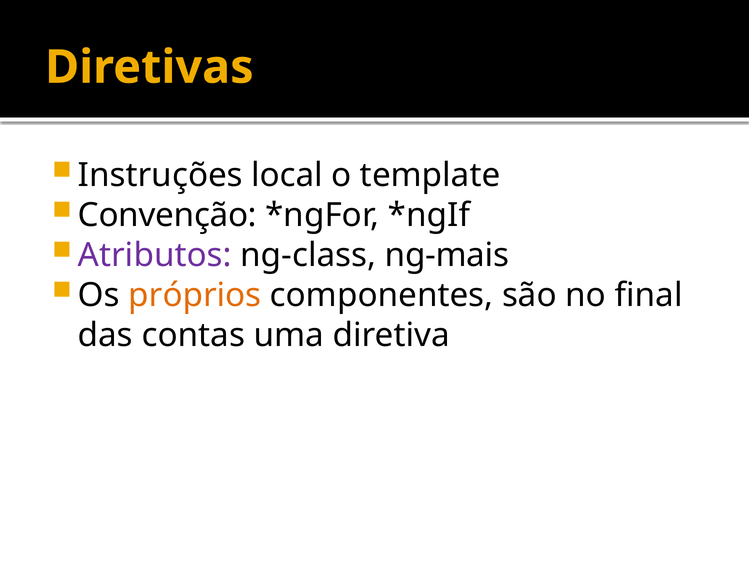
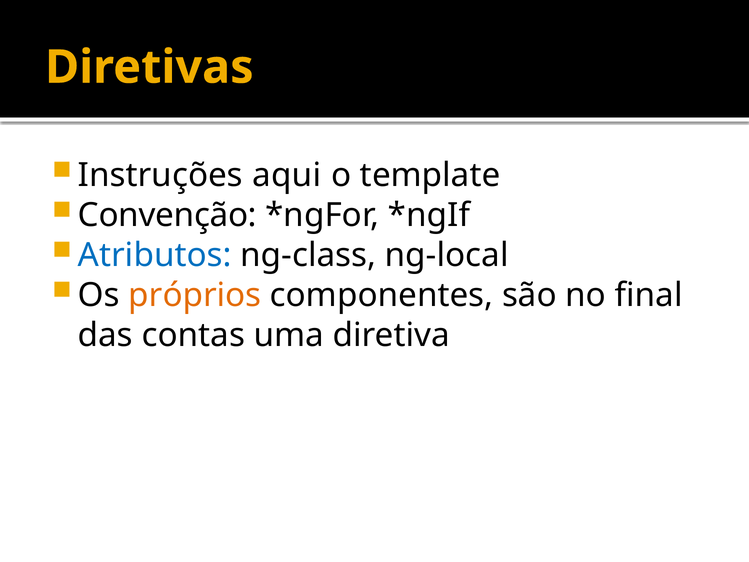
local: local -> aqui (287, 175)
Atributos colour: purple -> blue (155, 255)
ng-mais: ng-mais -> ng-local (447, 255)
